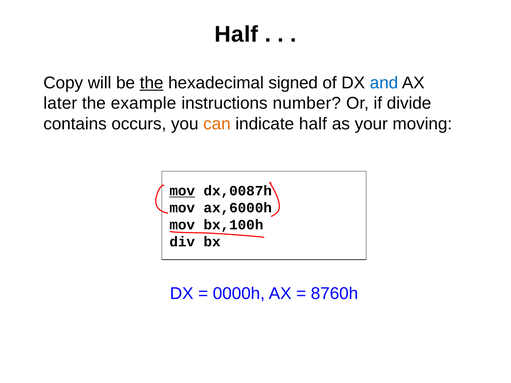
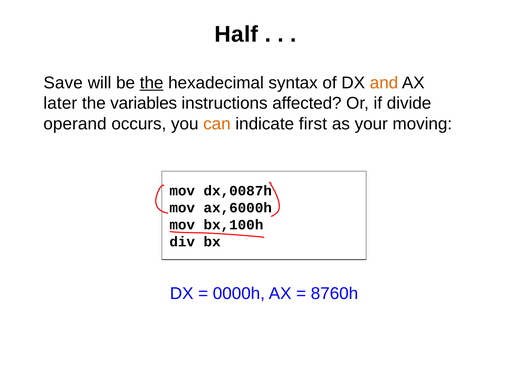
Copy: Copy -> Save (63, 83)
signed: signed -> syntax (293, 83)
and colour: blue -> orange (384, 83)
example: example -> variables (144, 103)
number: number -> affected (307, 103)
contains: contains -> operand (75, 124)
indicate half: half -> first (313, 124)
mov underline: present -> none (182, 191)
